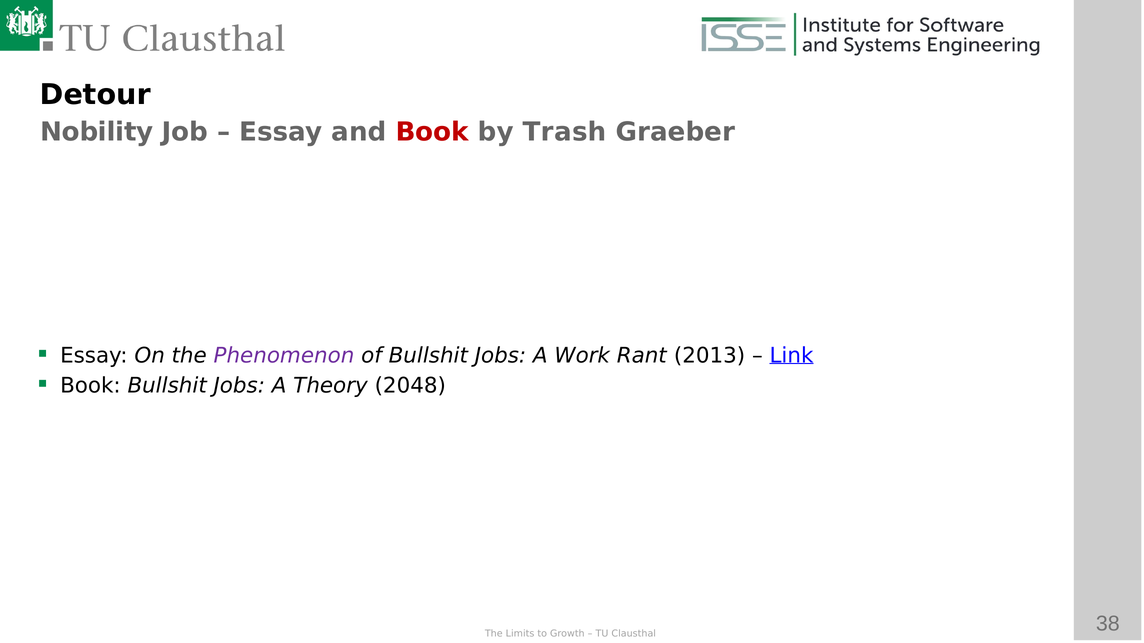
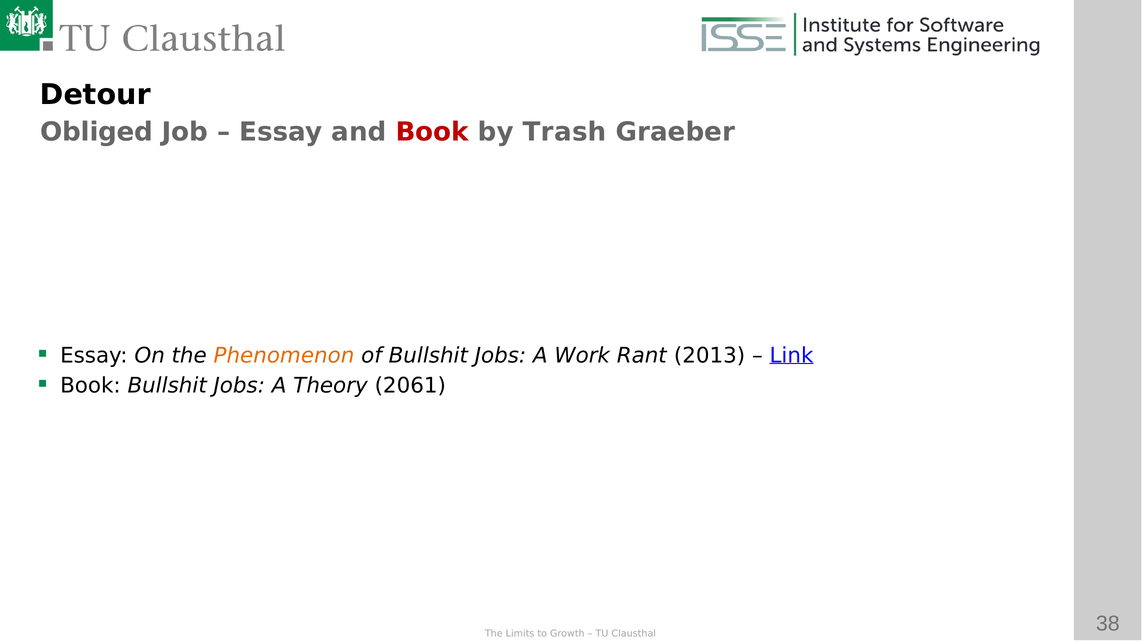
Nobility: Nobility -> Obliged (97, 132)
Phenomenon colour: purple -> orange (284, 356)
2048: 2048 -> 2061 (410, 386)
